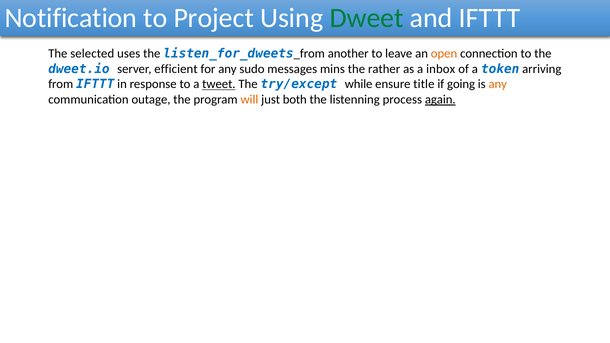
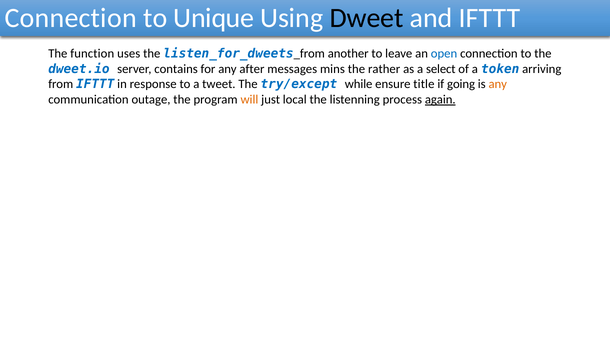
Notification: Notification -> Connection (71, 18)
Project: Project -> Unique (214, 18)
Dweet colour: green -> black (367, 18)
selected: selected -> function (92, 54)
open colour: orange -> blue (444, 54)
efficient: efficient -> contains (176, 69)
sudo: sudo -> after (252, 69)
inbox: inbox -> select (441, 69)
tweet underline: present -> none (219, 84)
both: both -> local (295, 99)
